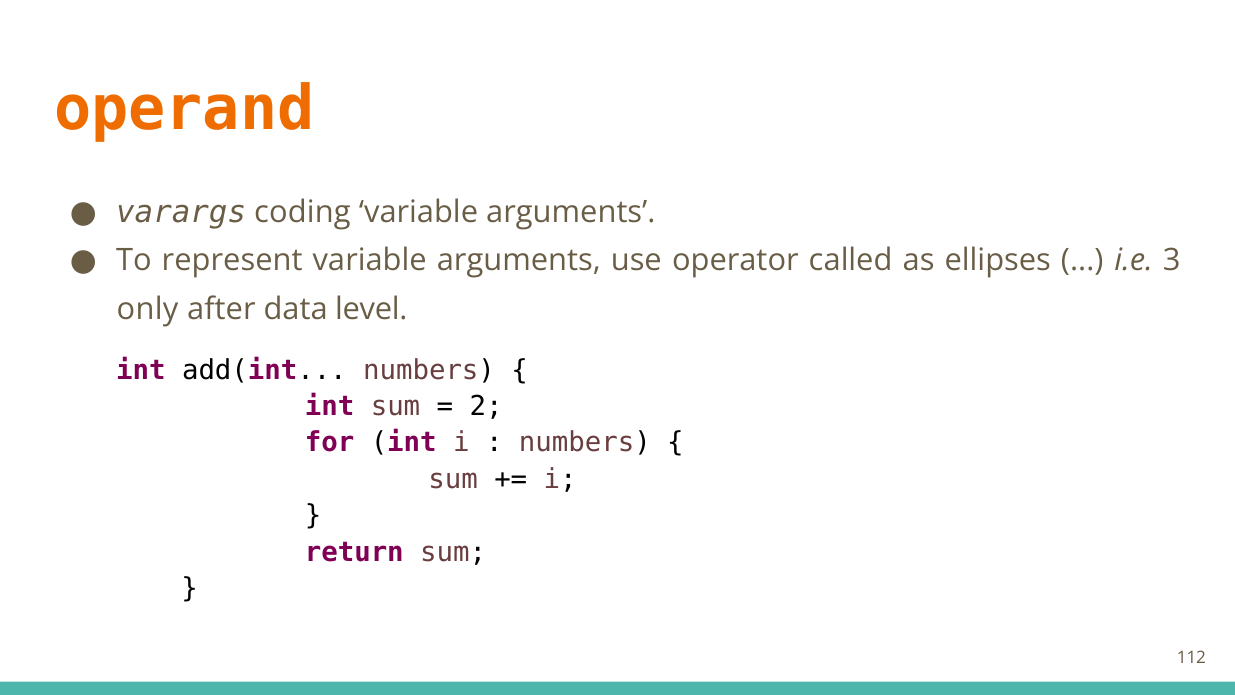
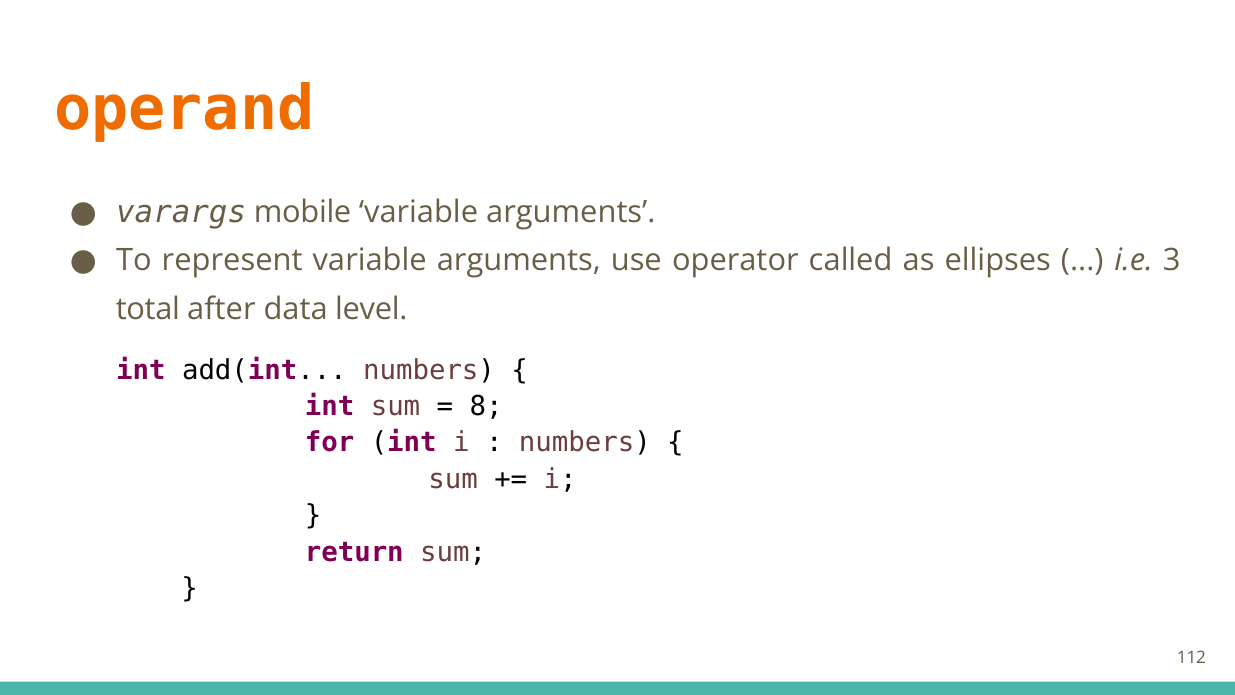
coding: coding -> mobile (303, 212)
only: only -> total (148, 309)
2: 2 -> 8 (486, 406)
